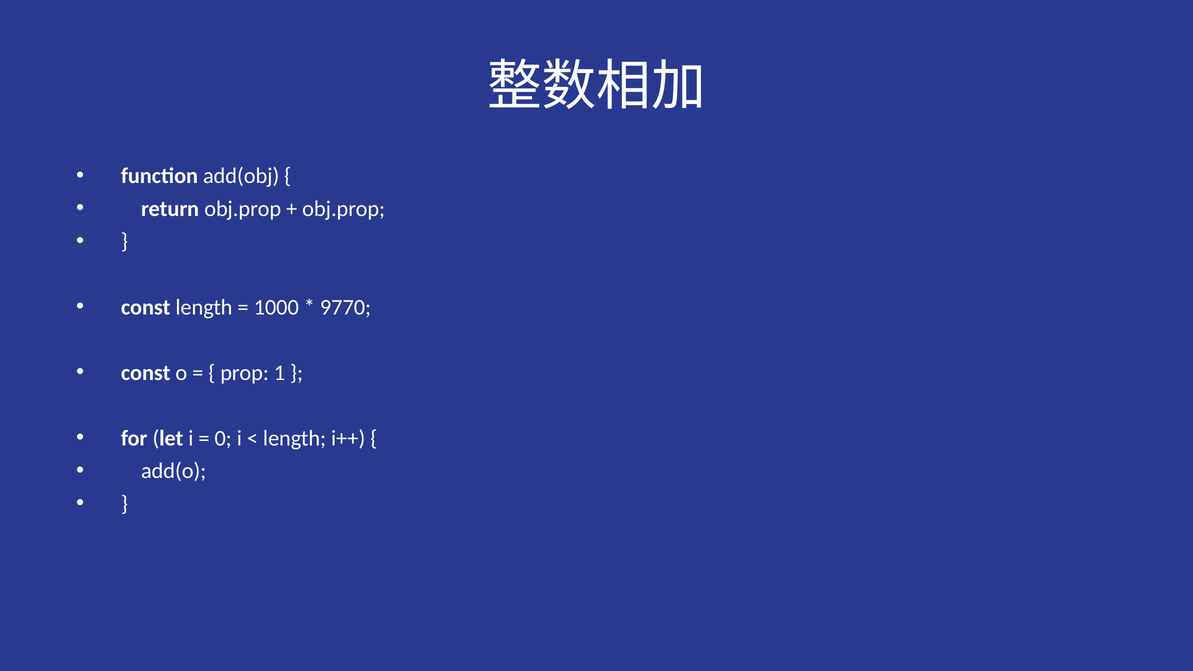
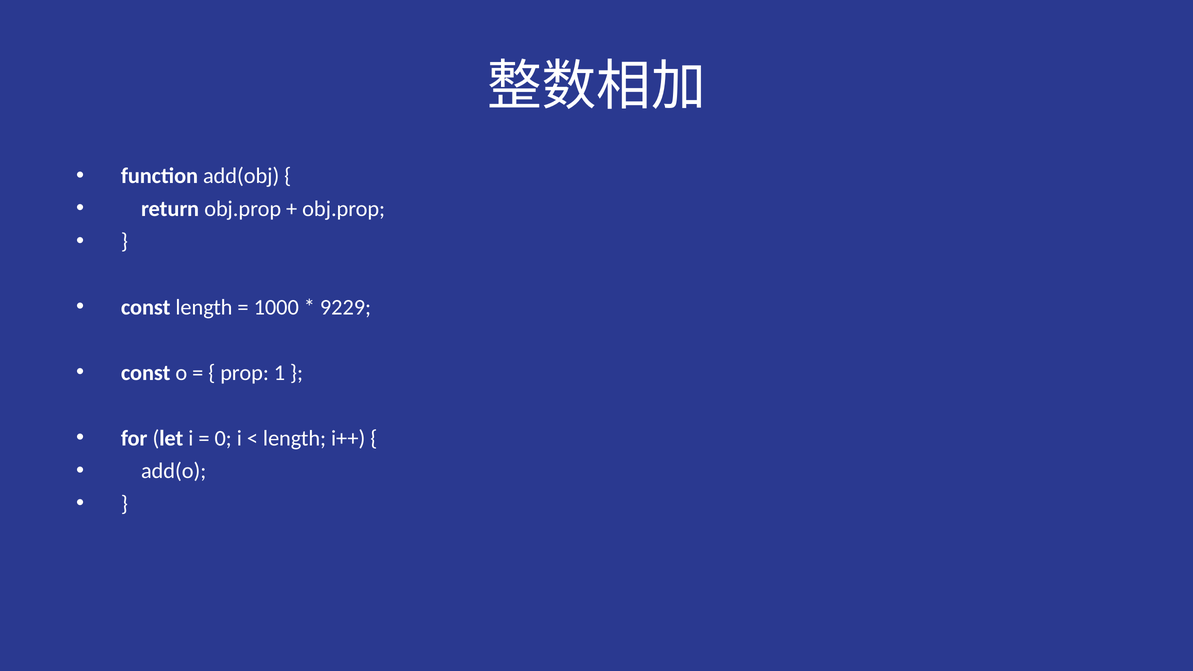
9770: 9770 -> 9229 (345, 307)
